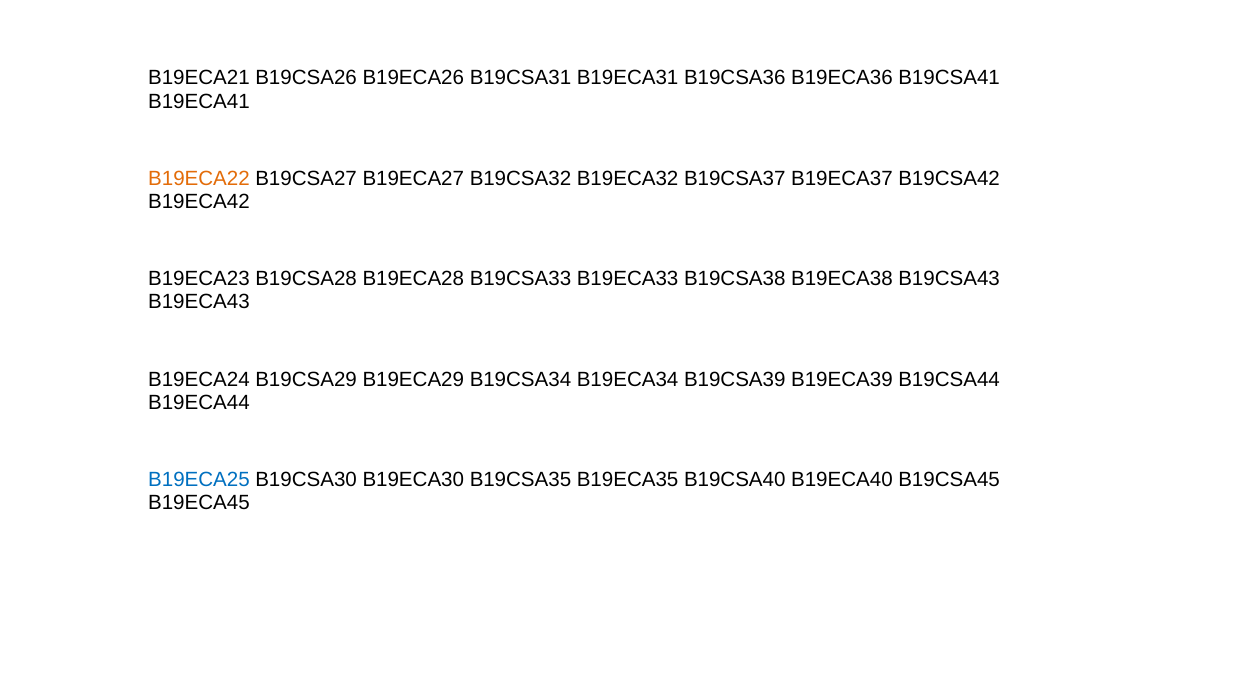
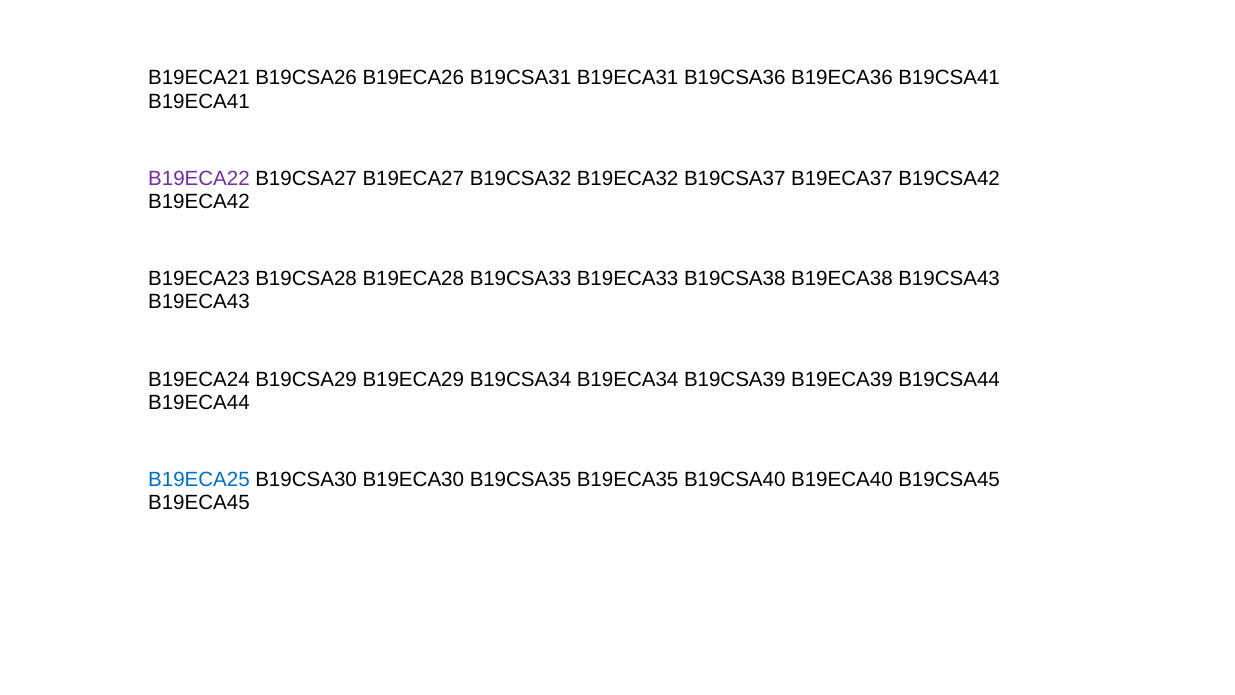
B19ECA22 colour: orange -> purple (199, 178)
